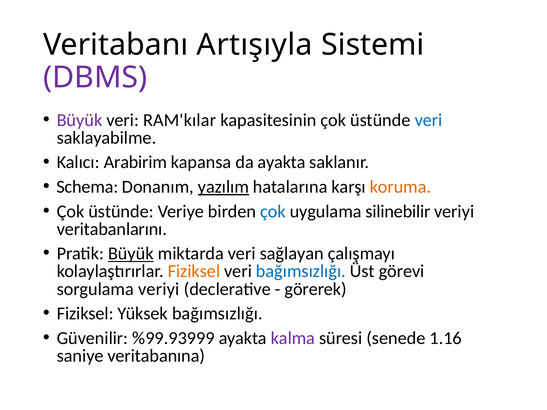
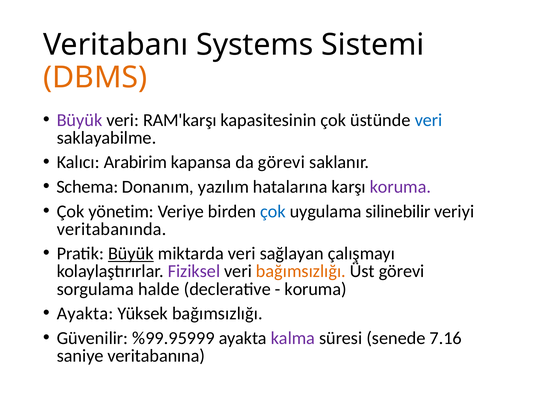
Artışıyla: Artışıyla -> Systems (255, 45)
DBMS colour: purple -> orange (95, 78)
RAM'kılar: RAM'kılar -> RAM'karşı (180, 120)
da ayakta: ayakta -> görevi (281, 162)
yazılım underline: present -> none (223, 187)
koruma colour: orange -> purple (400, 187)
üstünde: üstünde -> yönetim (121, 211)
veritabanlarını: veritabanlarını -> veritabanında (112, 229)
Fiziksel colour: orange -> purple (194, 271)
bağımsızlığı colour: blue -> orange (301, 271)
sorgulama veriyi: veriyi -> halde (159, 289)
görerek: görerek -> koruma (316, 289)
Fiziksel: Fiziksel -> Ayakta (85, 314)
%99.93999: %99.93999 -> %99.95999 (173, 338)
1.16: 1.16 -> 7.16 (446, 338)
